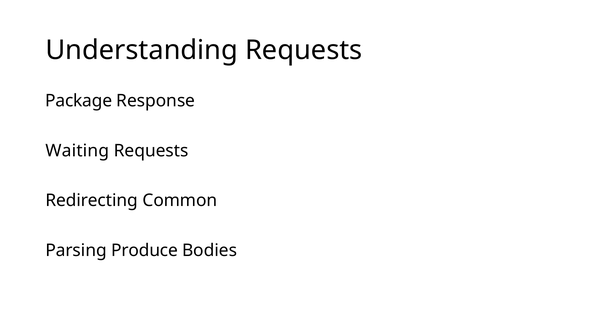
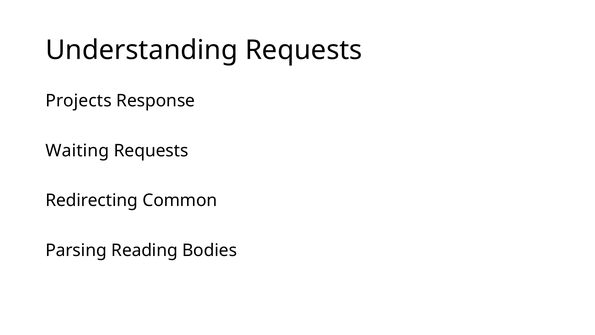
Package: Package -> Projects (79, 101)
Produce: Produce -> Reading (144, 250)
